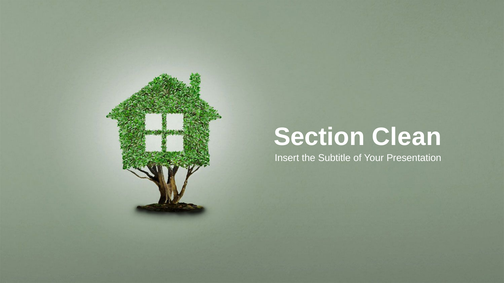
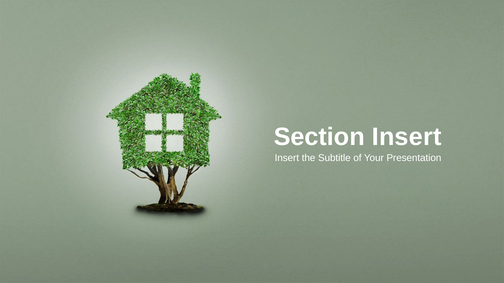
Section Clean: Clean -> Insert (407, 137)
